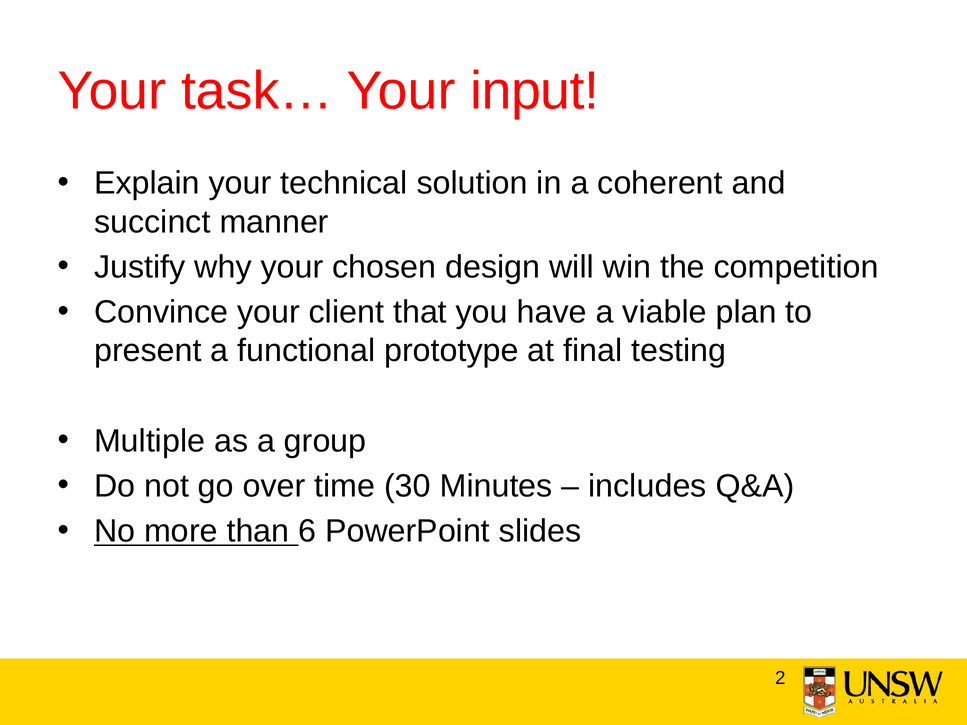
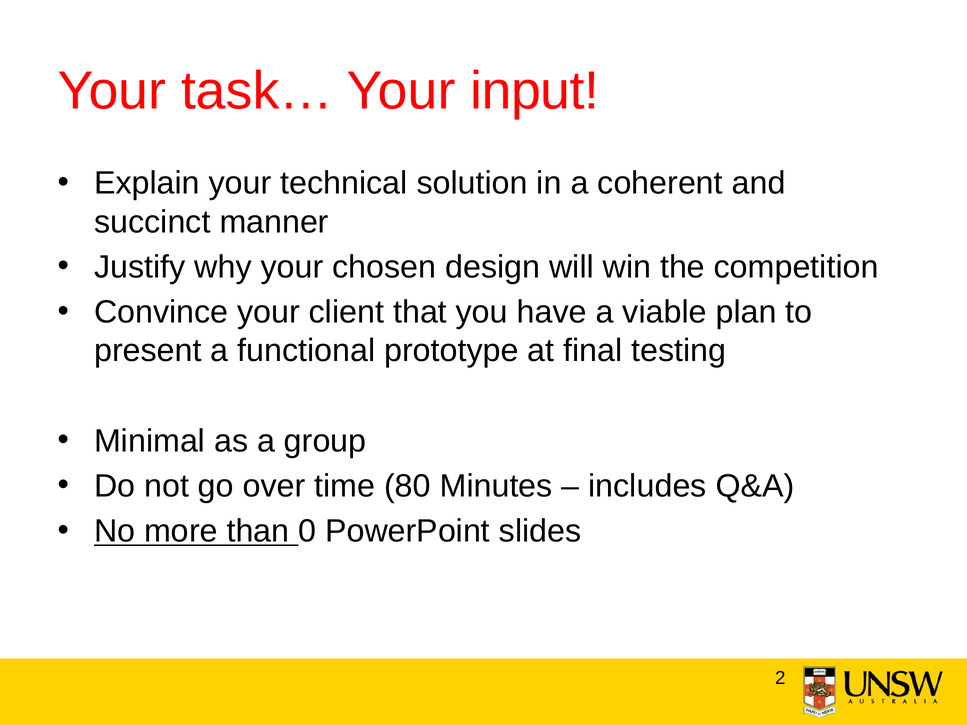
Multiple: Multiple -> Minimal (150, 441)
30: 30 -> 80 (407, 486)
6: 6 -> 0 (307, 531)
